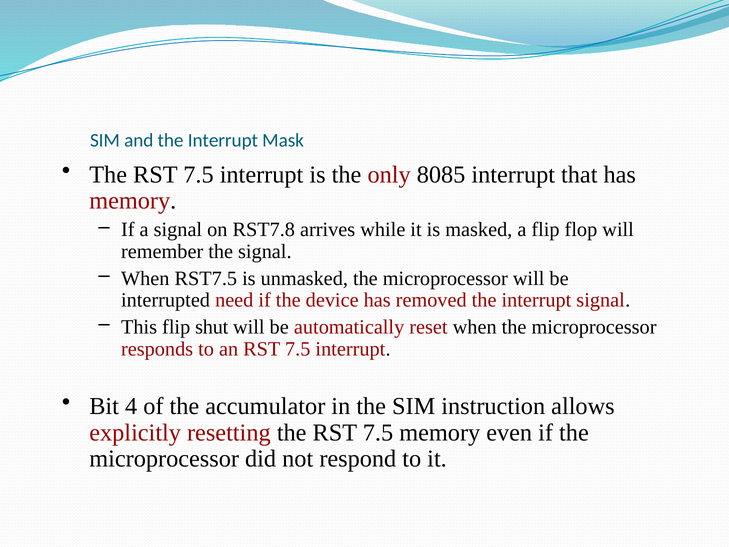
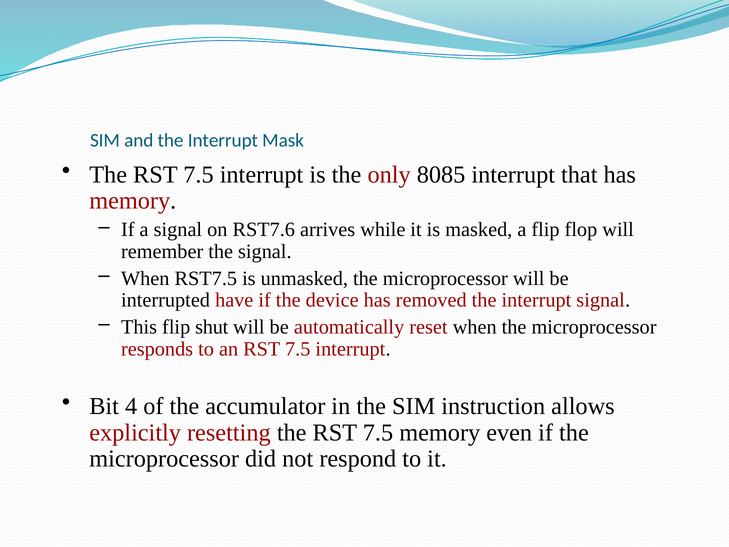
RST7.8: RST7.8 -> RST7.6 (264, 230)
need: need -> have (234, 300)
